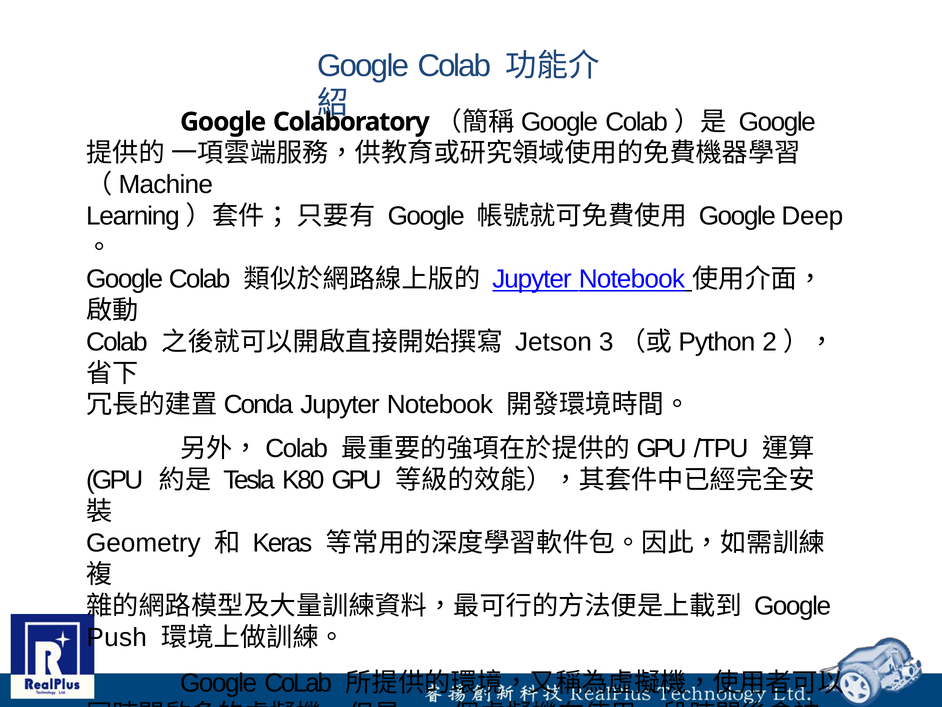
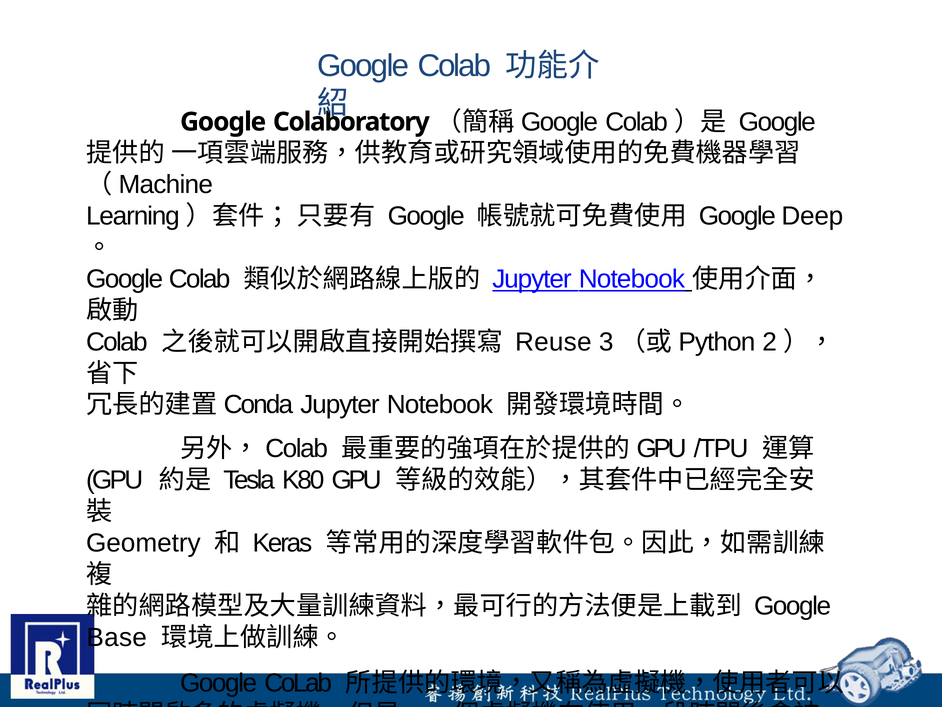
Jetson: Jetson -> Reuse (553, 342)
Push: Push -> Base (117, 637)
